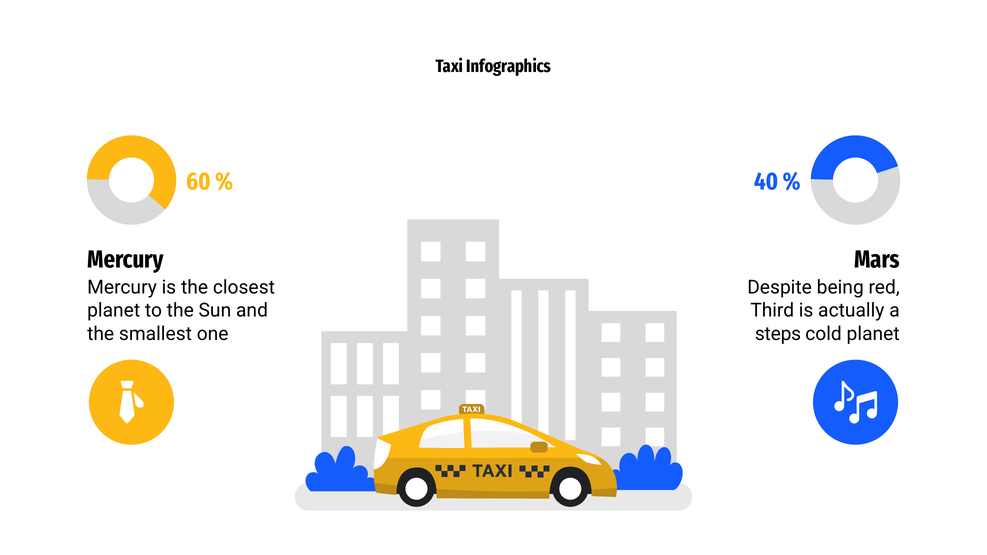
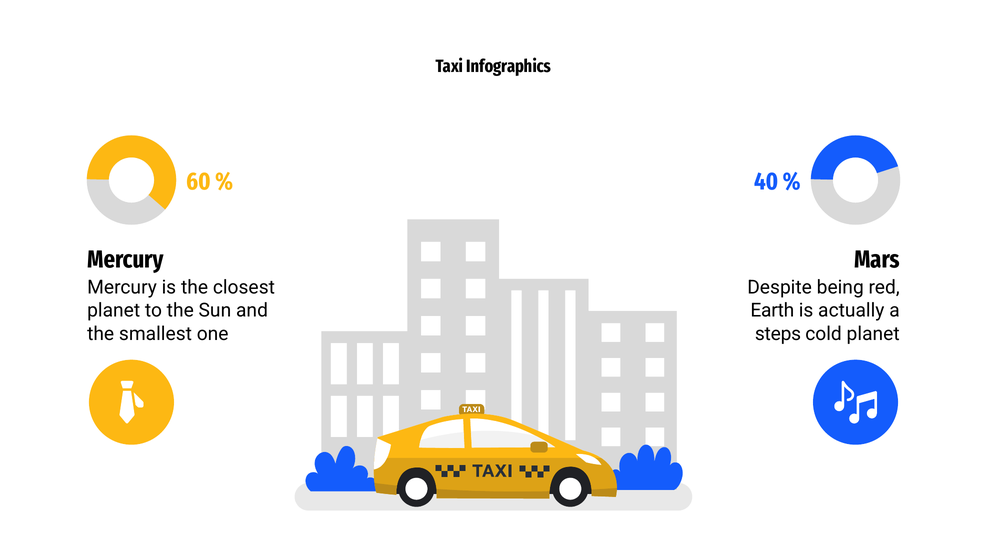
Third: Third -> Earth (772, 311)
